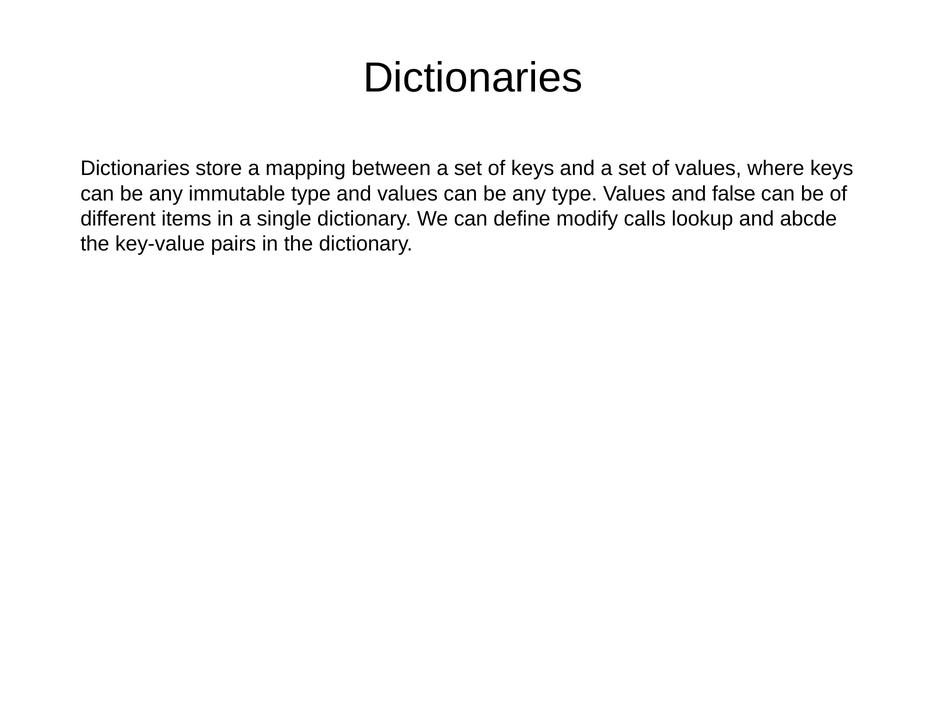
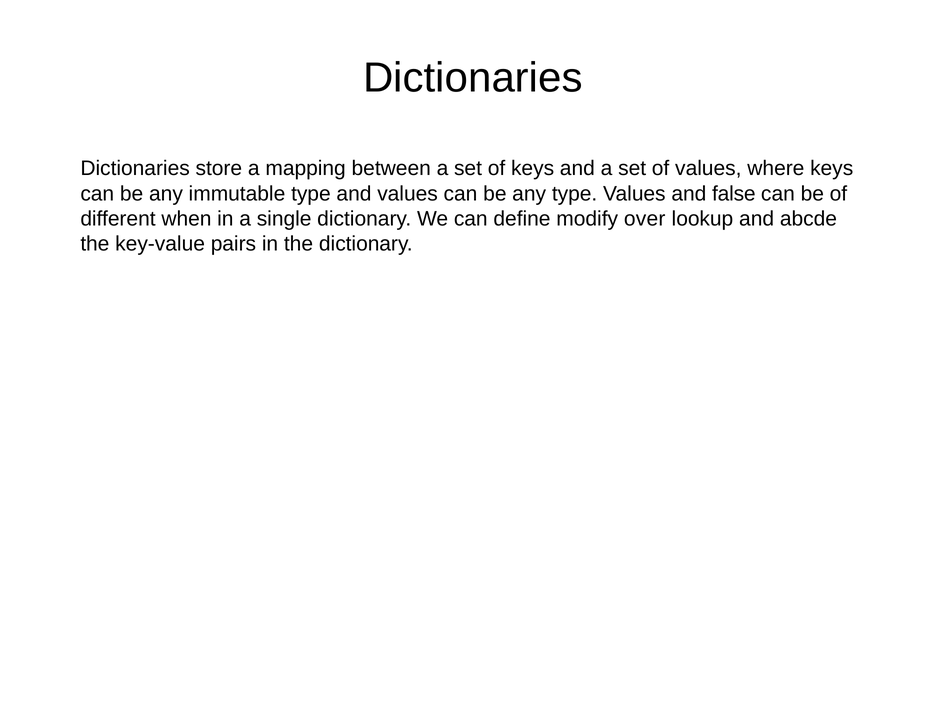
items: items -> when (186, 219)
calls: calls -> over (645, 219)
